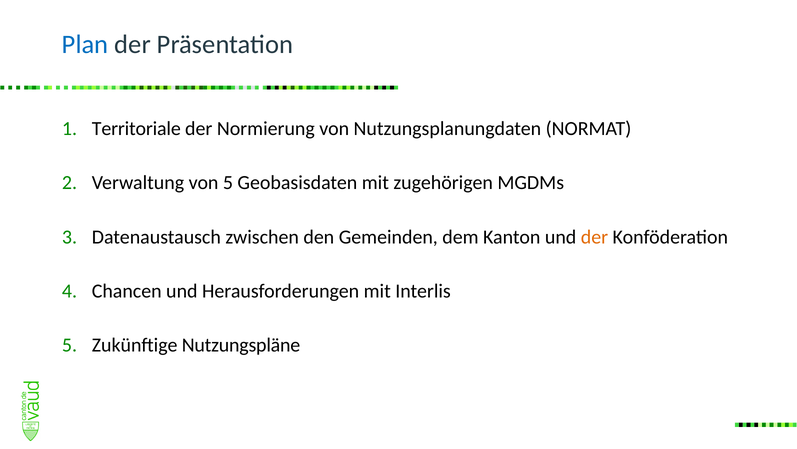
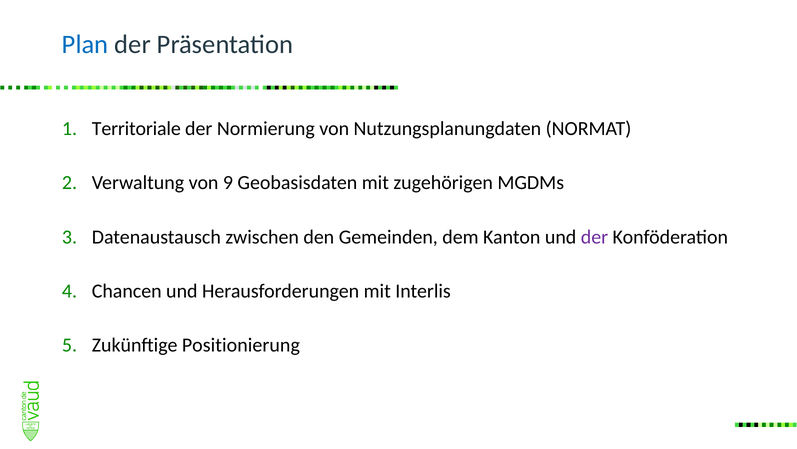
von 5: 5 -> 9 (228, 182)
der colour: orange -> purple (595, 237)
Nutzungspläne: Nutzungspläne -> Positionierung (241, 345)
